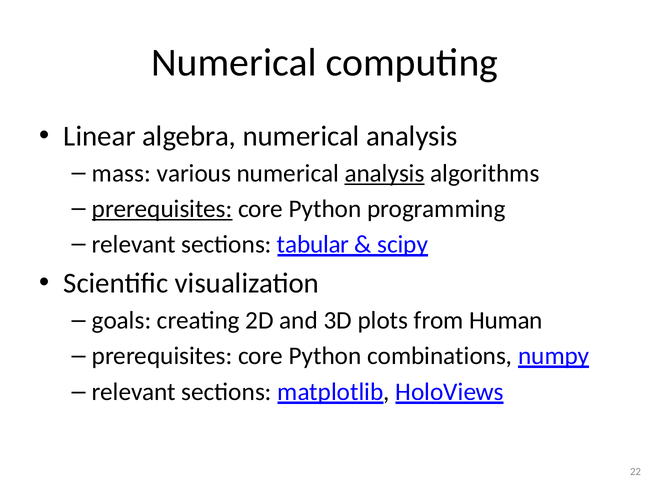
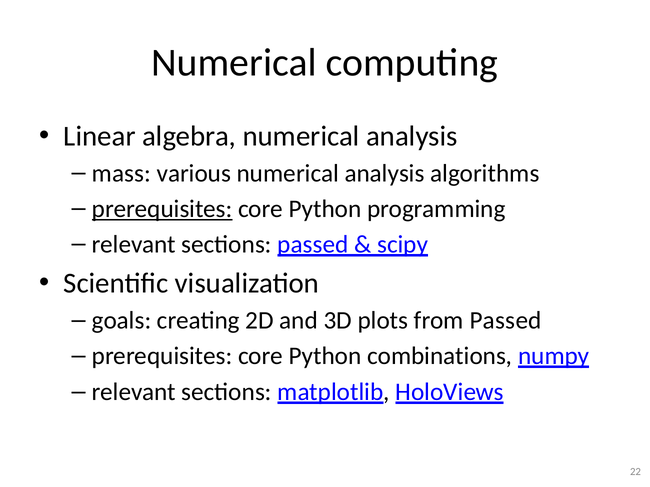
analysis underline: present -> none (385, 174)
sections tabular: tabular -> passed (313, 245)
from Human: Human -> Passed (506, 321)
